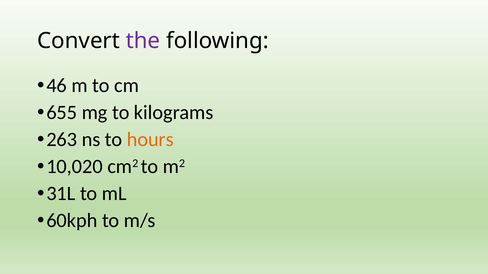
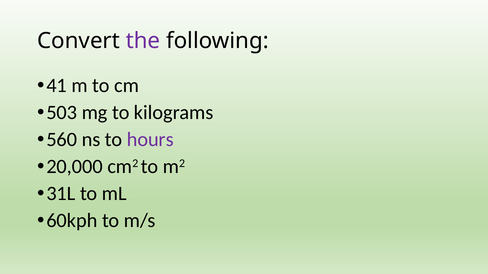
46: 46 -> 41 (57, 86)
655: 655 -> 503 (62, 113)
263: 263 -> 560 (62, 140)
hours colour: orange -> purple (150, 140)
10,020: 10,020 -> 20,000 (75, 167)
